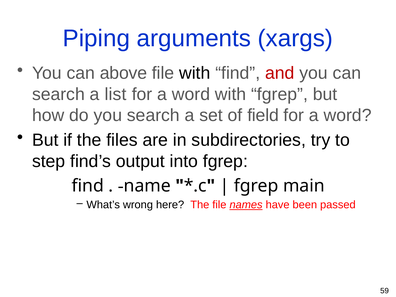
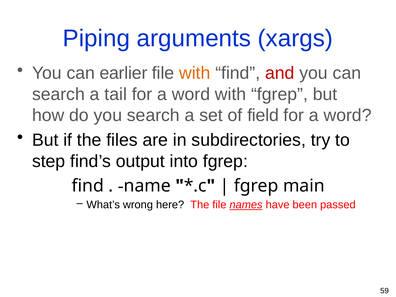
above: above -> earlier (123, 73)
with colour: black -> orange (195, 73)
list: list -> tail (116, 94)
